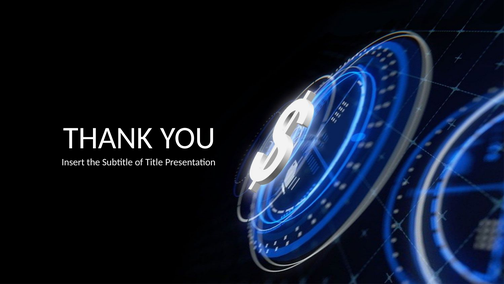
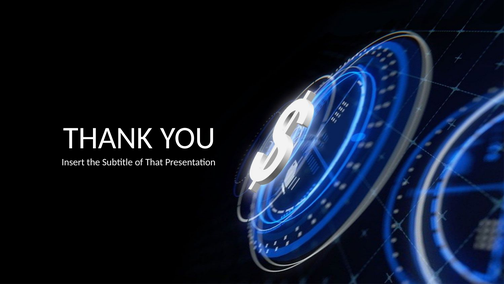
Title: Title -> That (154, 162)
